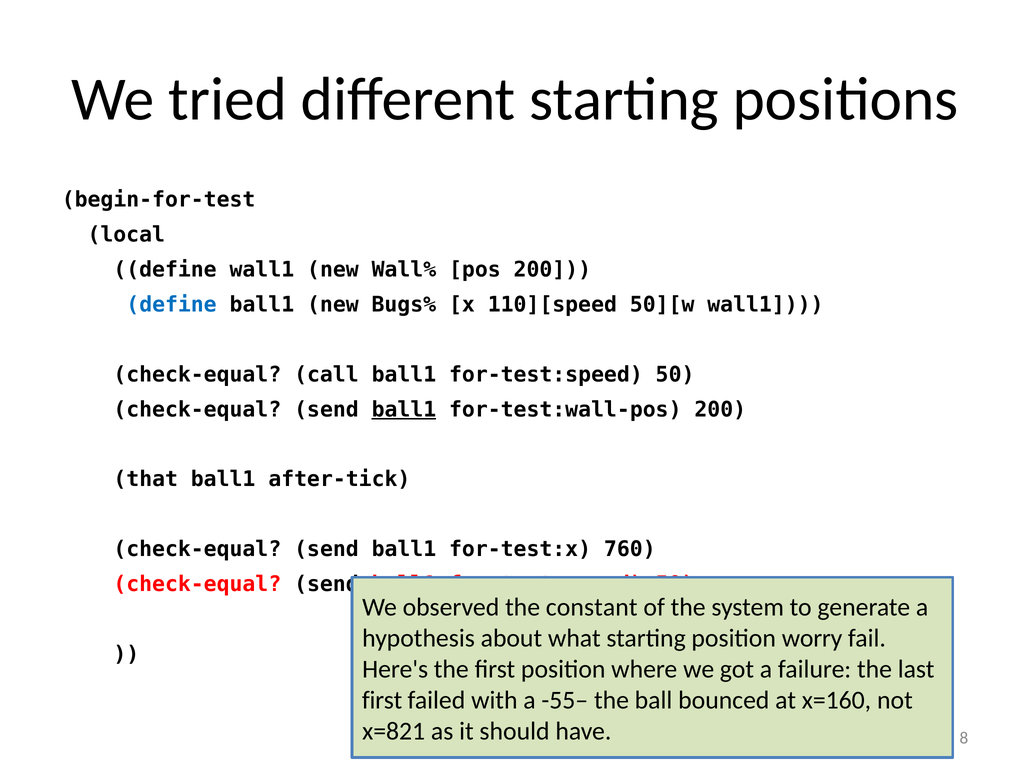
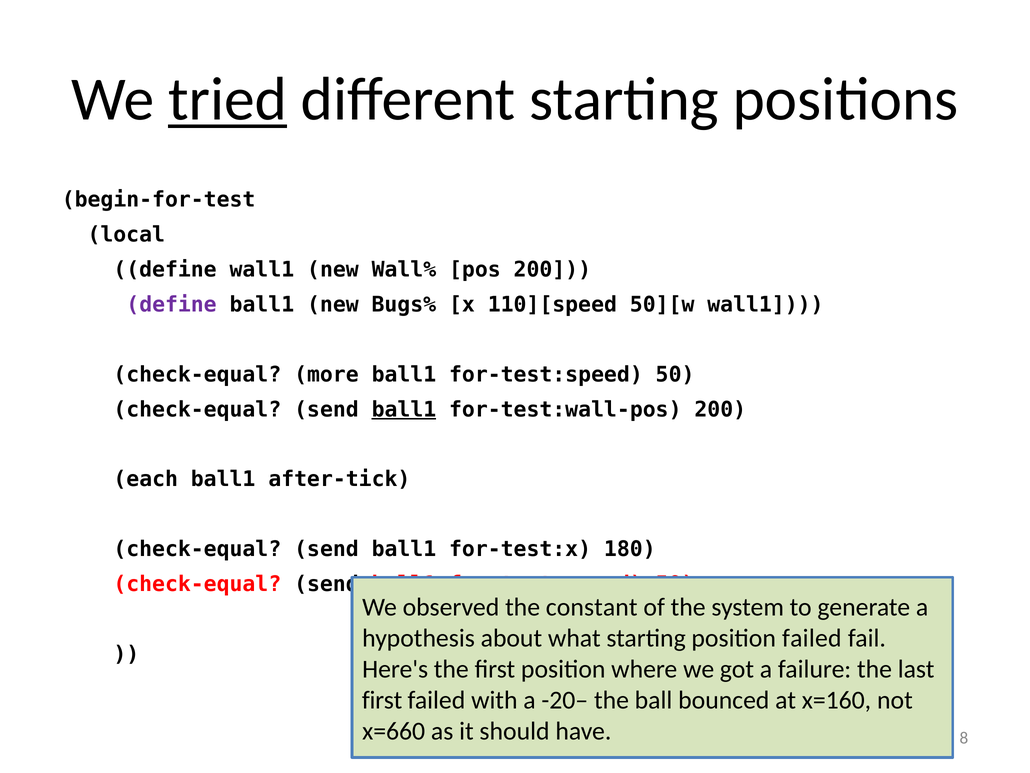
tried underline: none -> present (228, 100)
define colour: blue -> purple (172, 305)
call: call -> more (326, 374)
that: that -> each (146, 479)
760: 760 -> 180 (630, 549)
position worry: worry -> failed (812, 638)
-55–: -55– -> -20– (565, 700)
x=821: x=821 -> x=660 (394, 731)
